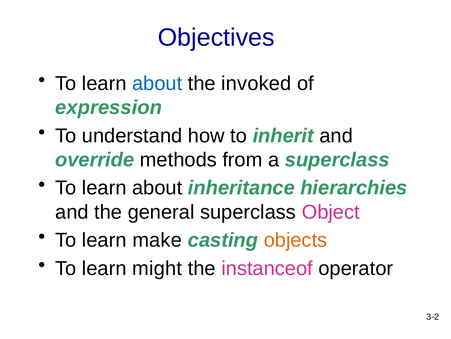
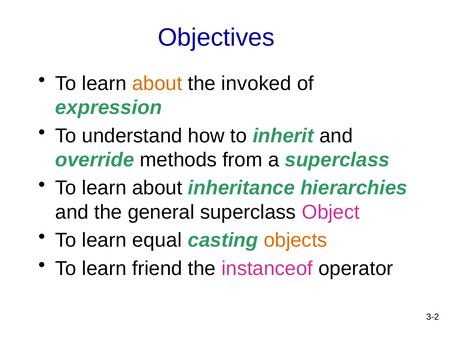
about colour: blue -> orange (157, 83)
make: make -> equal (157, 240)
might: might -> friend (157, 268)
